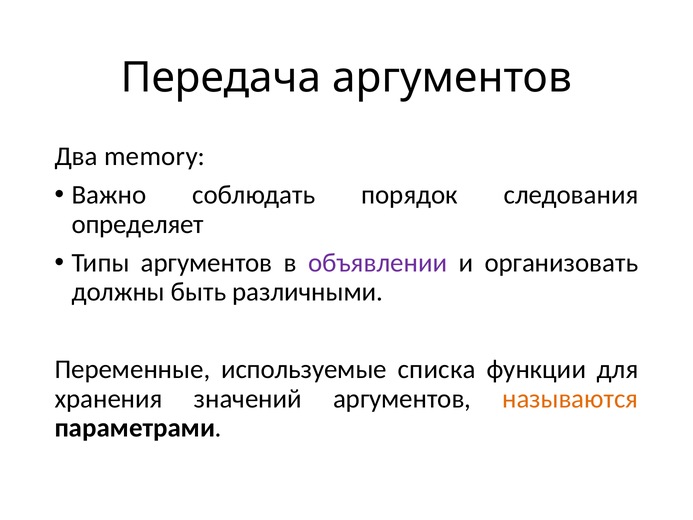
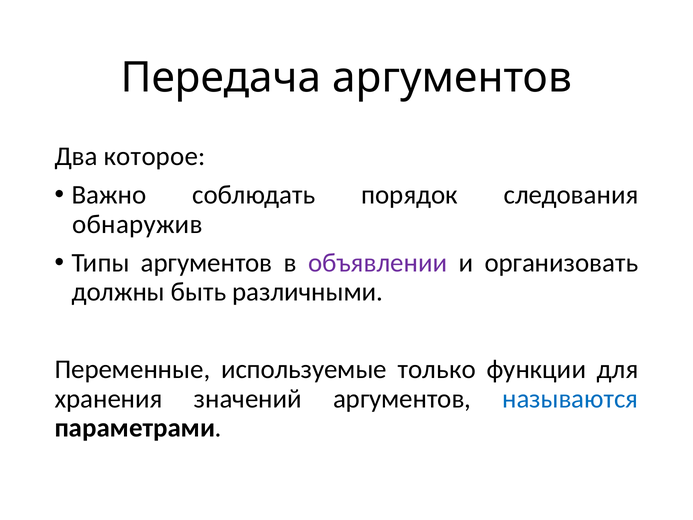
memory: memory -> которое (155, 156)
определяет: определяет -> обнаружив (138, 224)
списка: списка -> только (437, 369)
называются colour: orange -> blue (570, 399)
